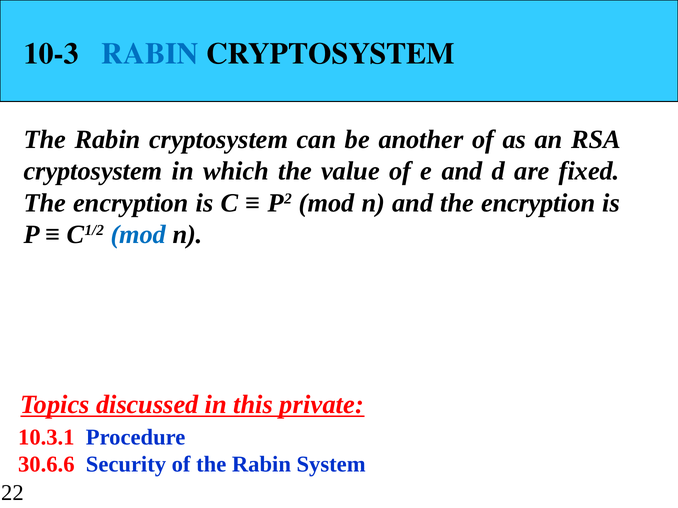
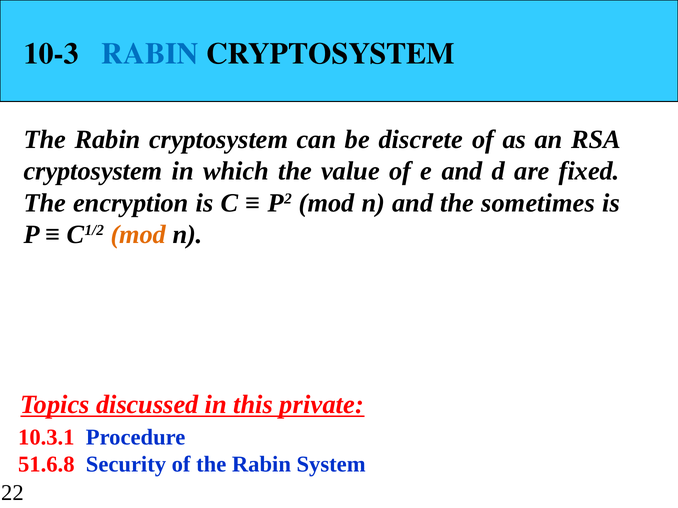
another: another -> discrete (421, 140)
and the encryption: encryption -> sometimes (538, 203)
mod colour: blue -> orange (138, 235)
30.6.6: 30.6.6 -> 51.6.8 (46, 465)
